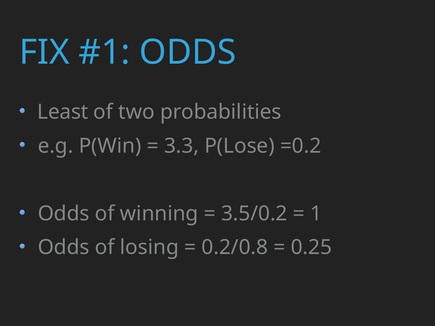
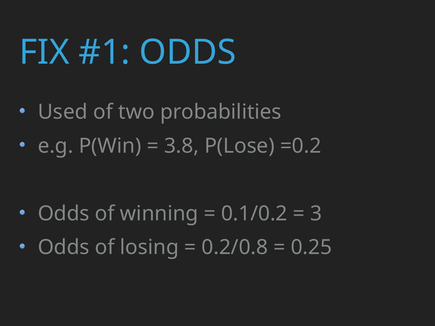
Least: Least -> Used (63, 112)
3.3: 3.3 -> 3.8 (181, 146)
3.5/0.2: 3.5/0.2 -> 0.1/0.2 (254, 214)
1: 1 -> 3 (316, 214)
